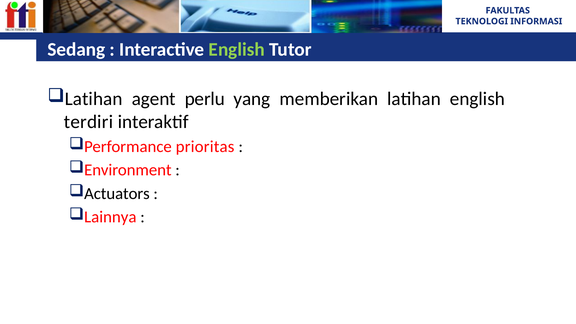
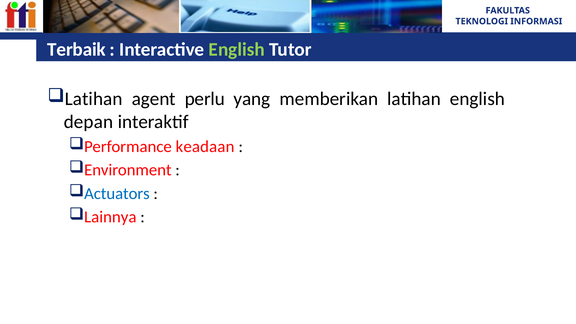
Sedang: Sedang -> Terbaik (76, 50)
terdiri: terdiri -> depan (89, 122)
prioritas: prioritas -> keadaan (205, 147)
Actuators colour: black -> blue (117, 194)
